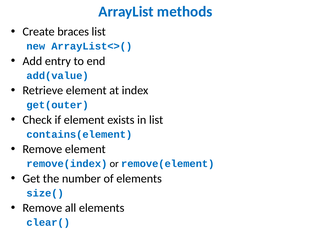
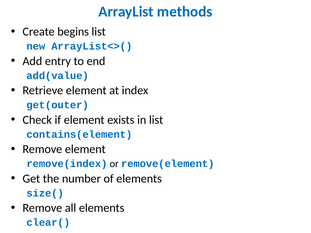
braces: braces -> begins (73, 32)
